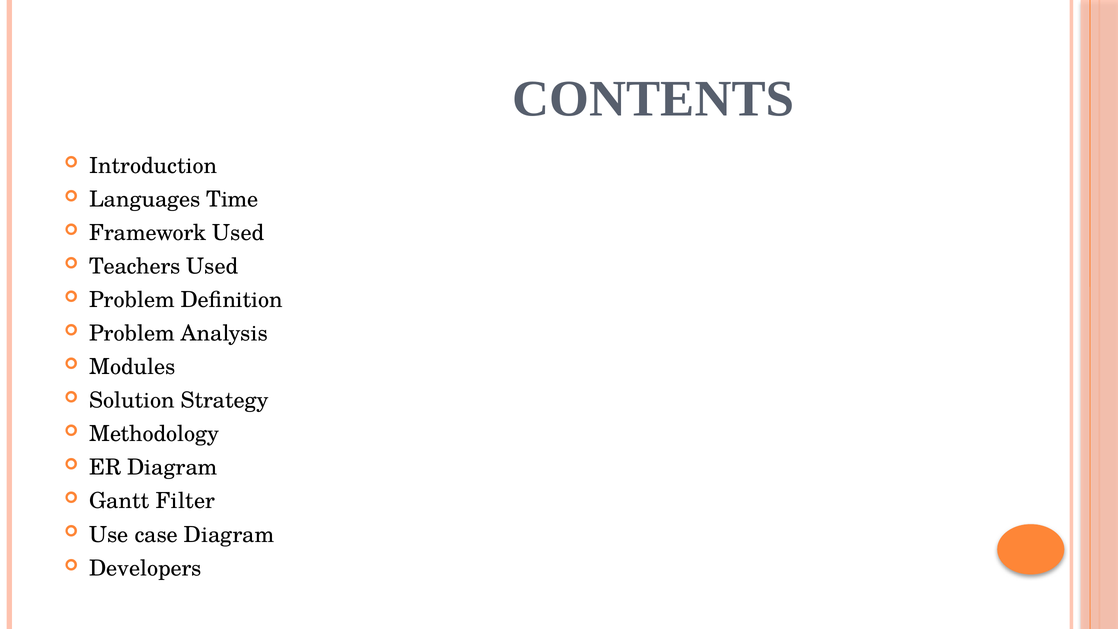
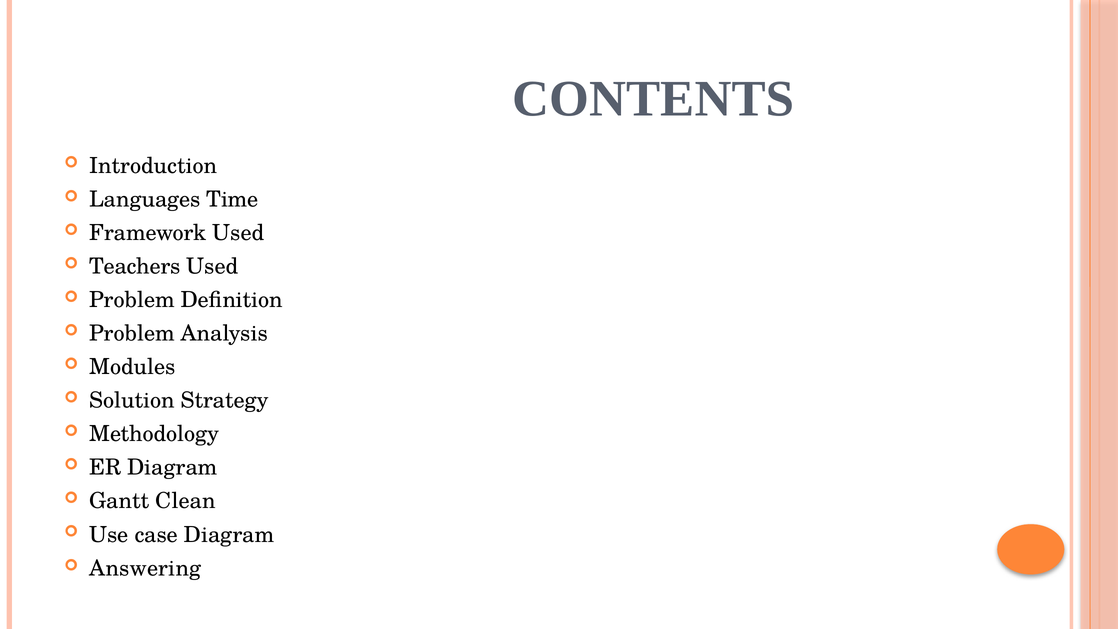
Filter: Filter -> Clean (186, 501)
Developers: Developers -> Answering (145, 568)
